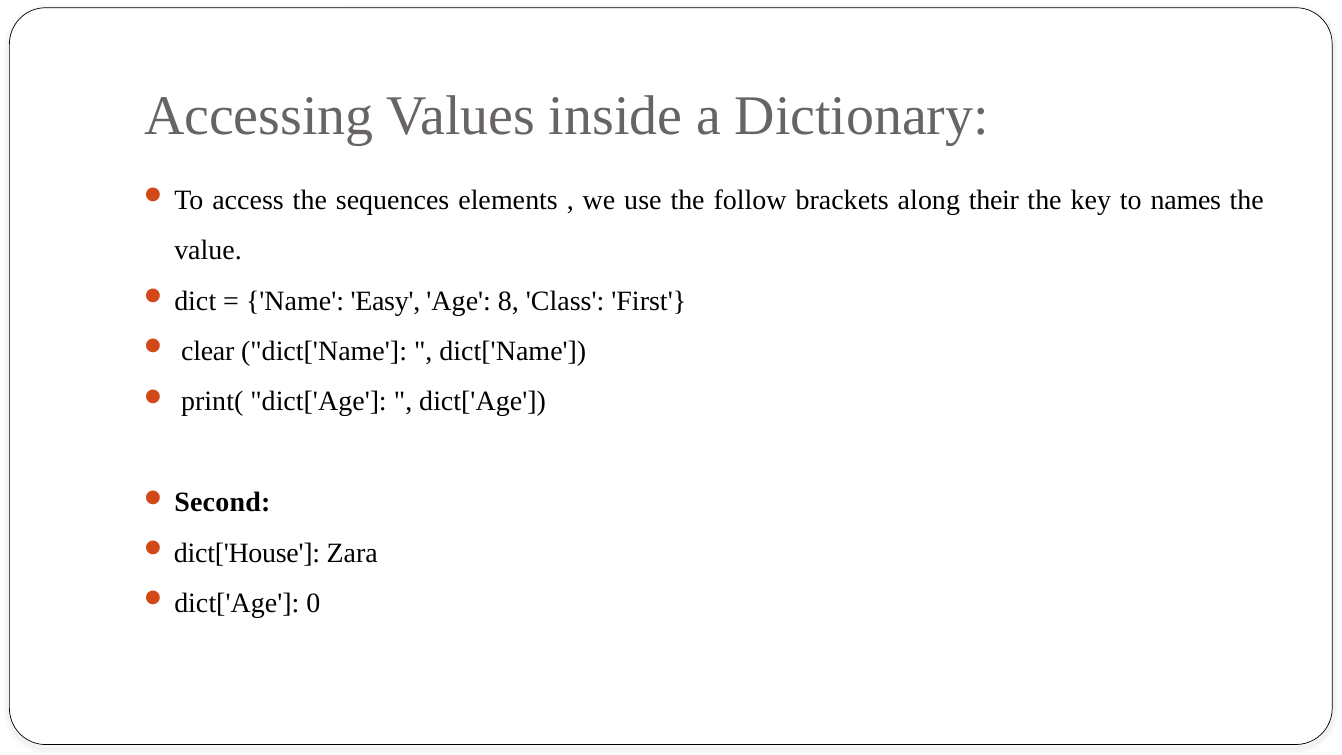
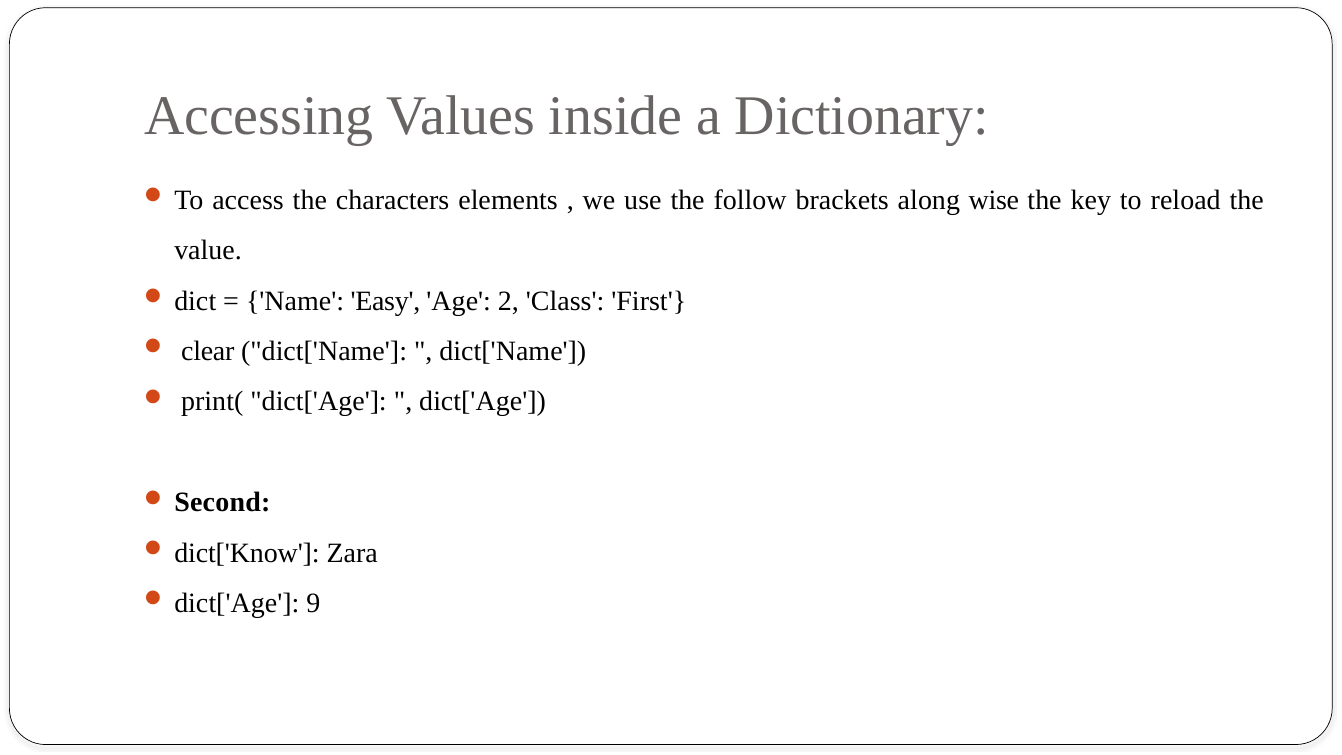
sequences: sequences -> characters (393, 200)
their: their -> wise (994, 200)
names: names -> reload (1186, 200)
8: 8 -> 2 (508, 301)
dict['House: dict['House -> dict['Know (247, 553)
0: 0 -> 9 (313, 603)
